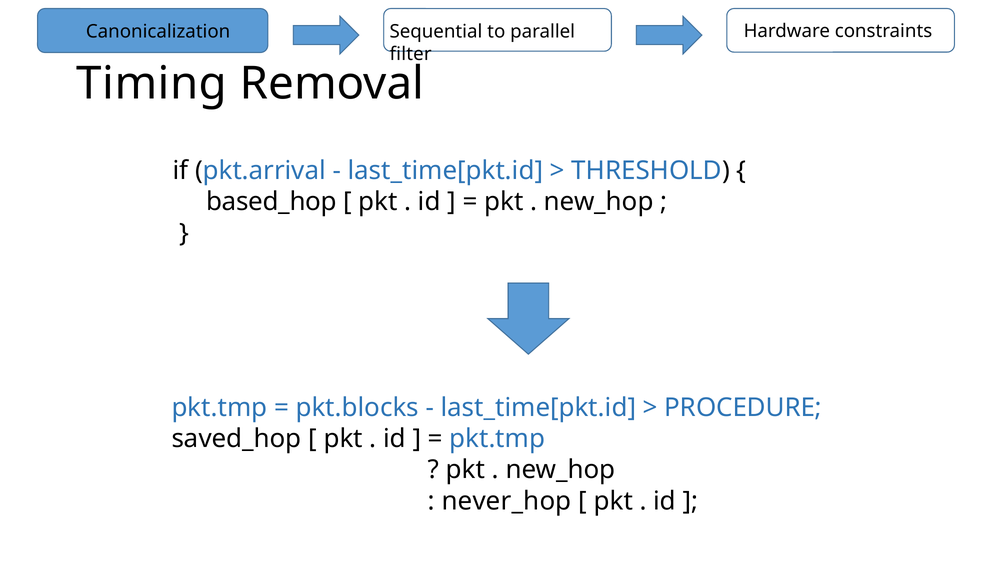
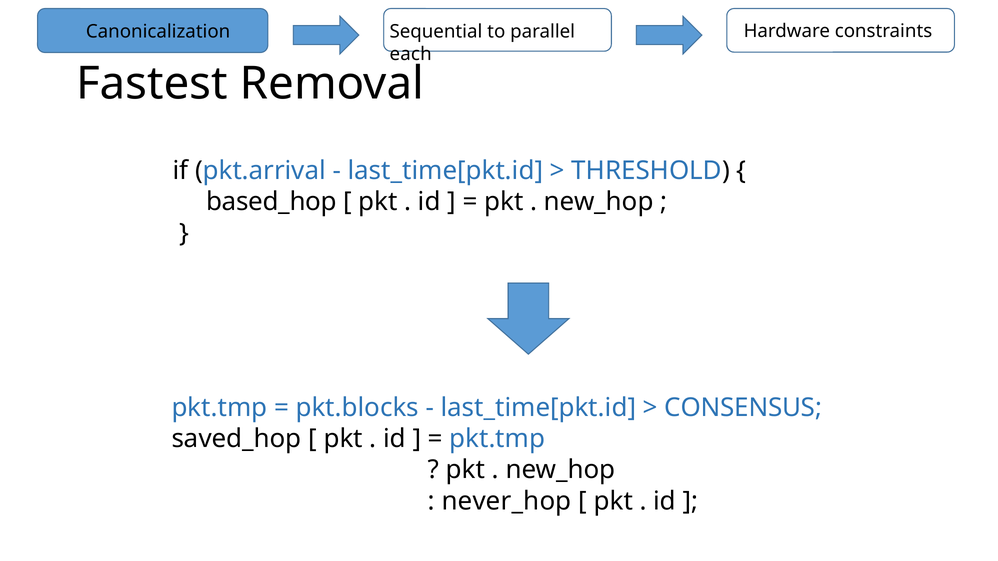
filter: filter -> each (411, 54)
Timing: Timing -> Fastest (152, 84)
PROCEDURE: PROCEDURE -> CONSENSUS (743, 408)
